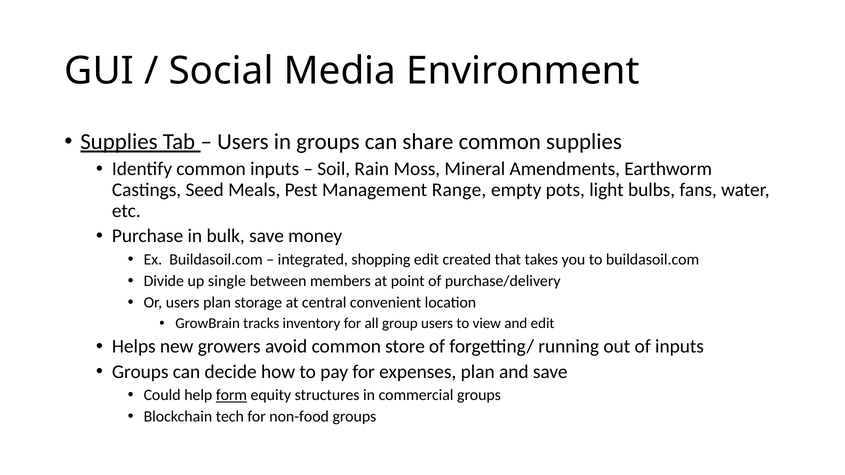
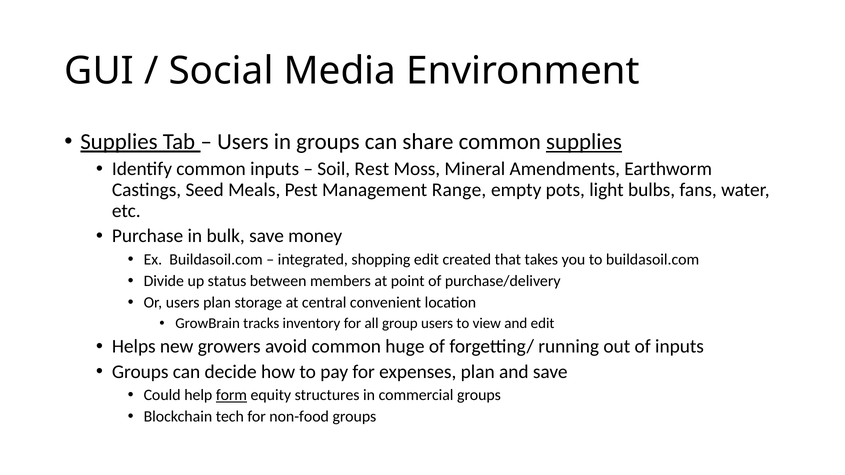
supplies underline: none -> present (584, 142)
Rain: Rain -> Rest (372, 169)
single: single -> status (227, 281)
store: store -> huge (405, 347)
